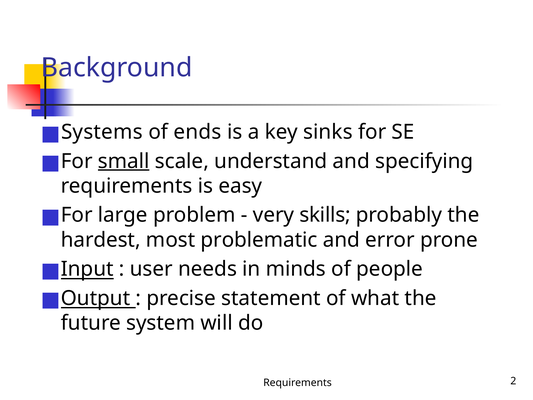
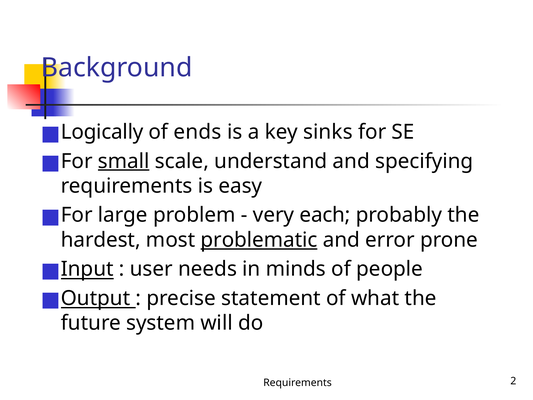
Systems: Systems -> Logically (102, 132)
skills: skills -> each (325, 215)
problematic underline: none -> present (259, 240)
